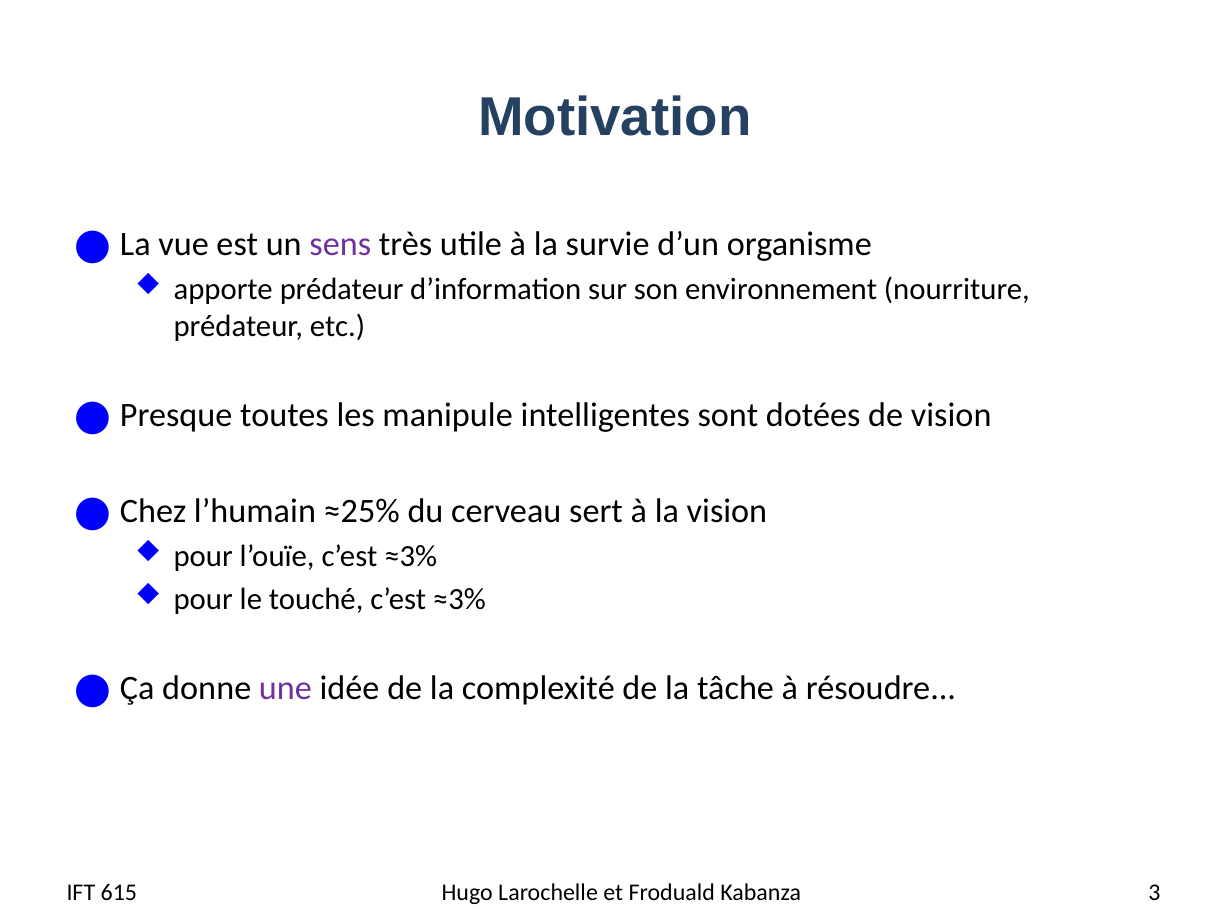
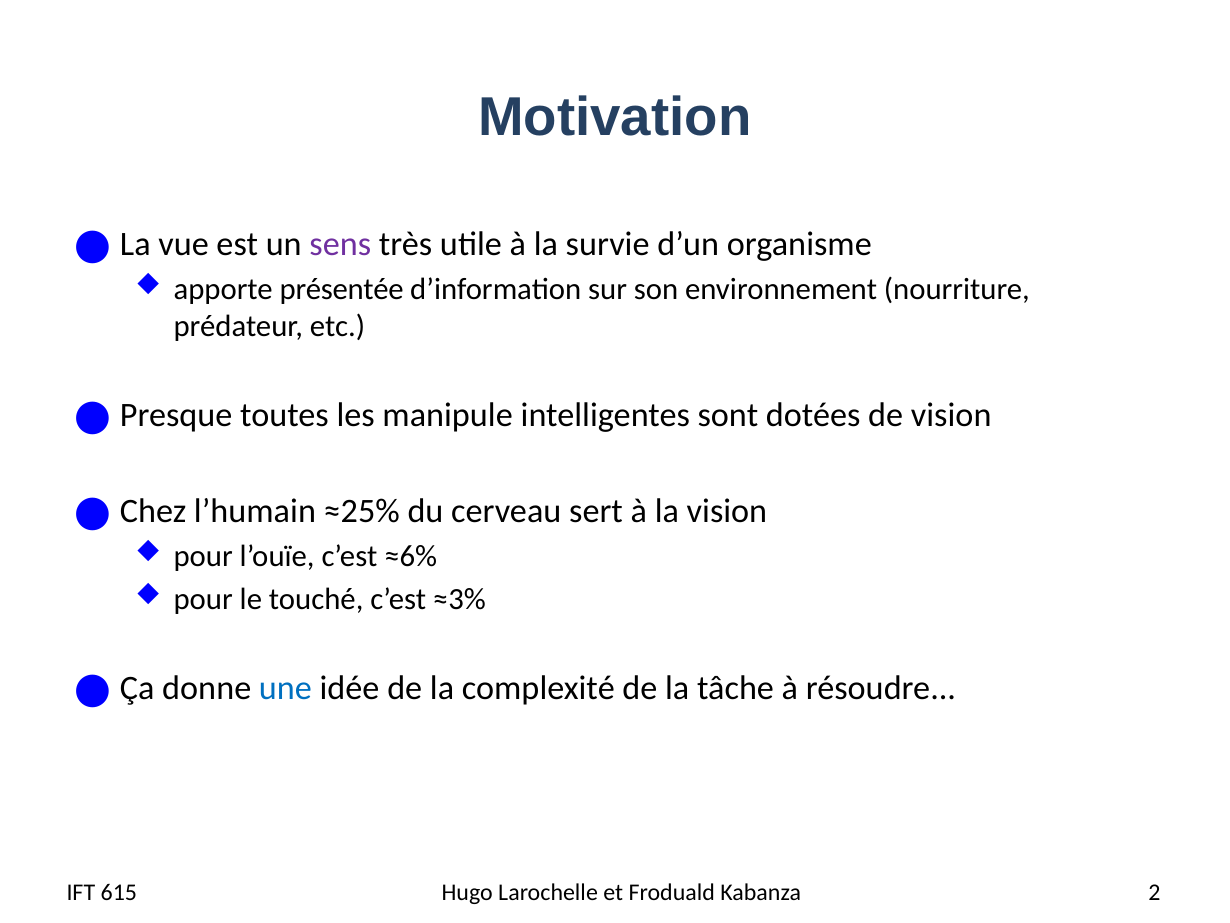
apporte prédateur: prédateur -> présentée (342, 289)
l’ouïe c’est ≈3%: ≈3% -> ≈6% (411, 556)
une colour: purple -> blue (285, 688)
3: 3 -> 2 (1154, 892)
